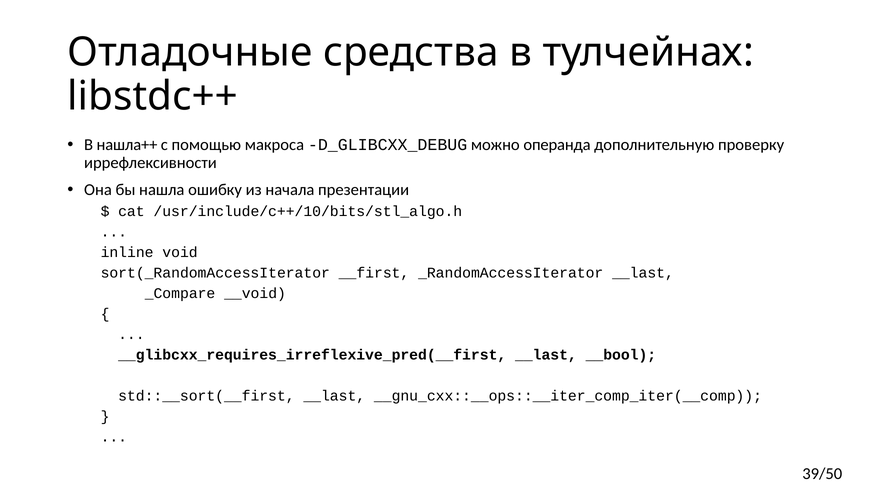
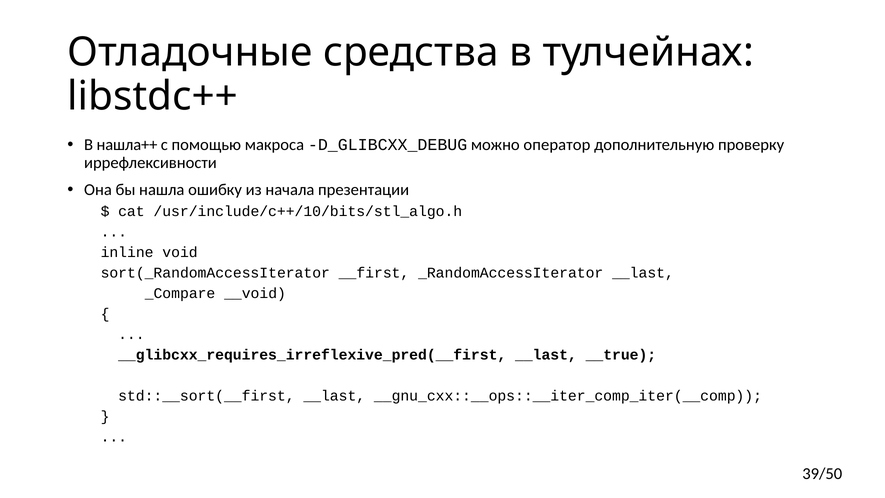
операнда: операнда -> оператор (557, 145)
__bool: __bool -> __true (621, 355)
